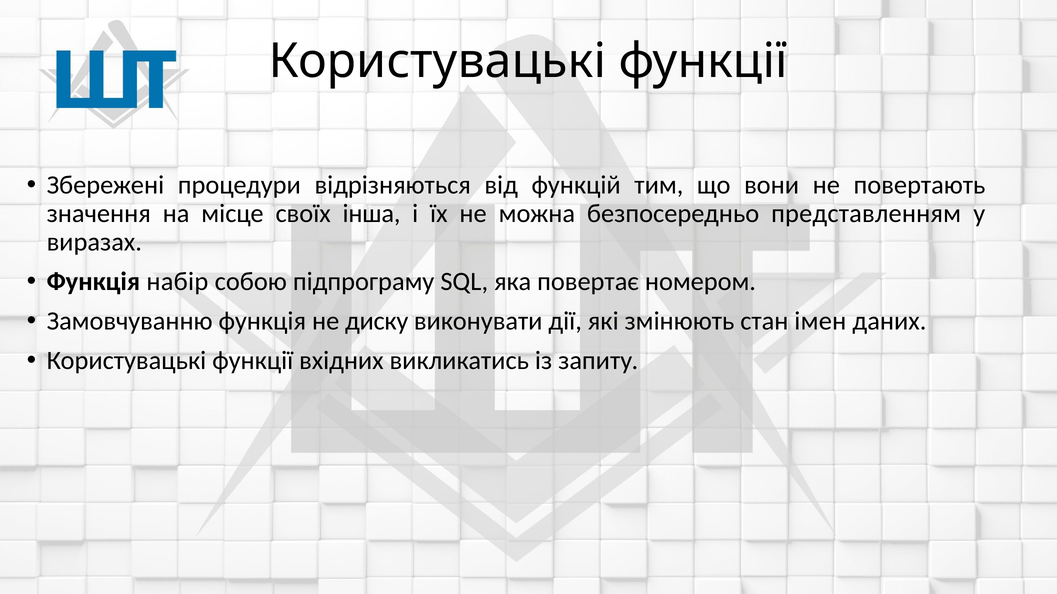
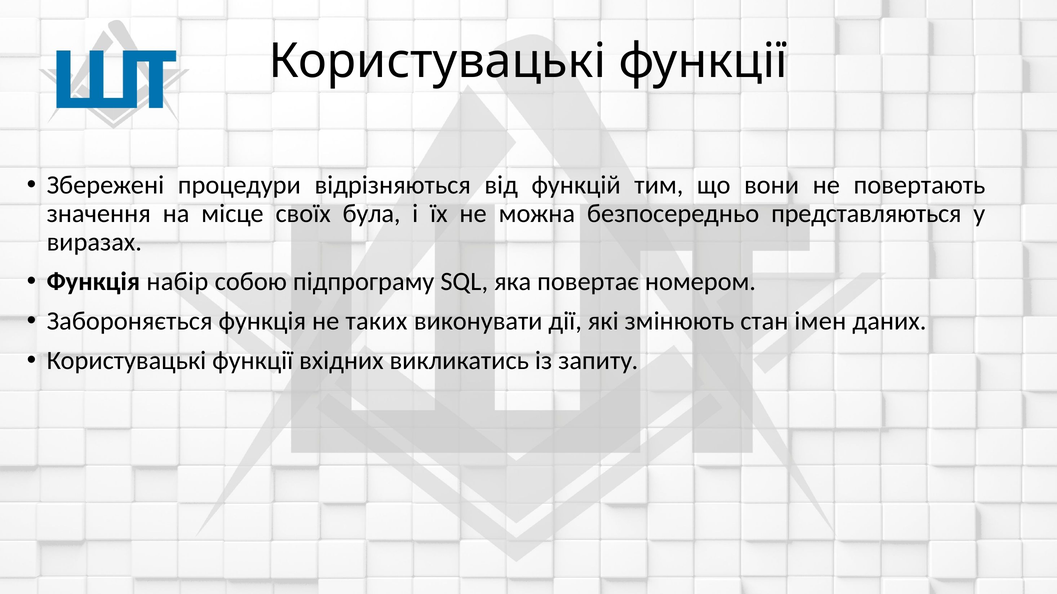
інша: інша -> була (372, 214)
представленням: представленням -> представляються (866, 214)
Замовчуванню: Замовчуванню -> Забороняється (130, 322)
диску: диску -> таких (376, 322)
